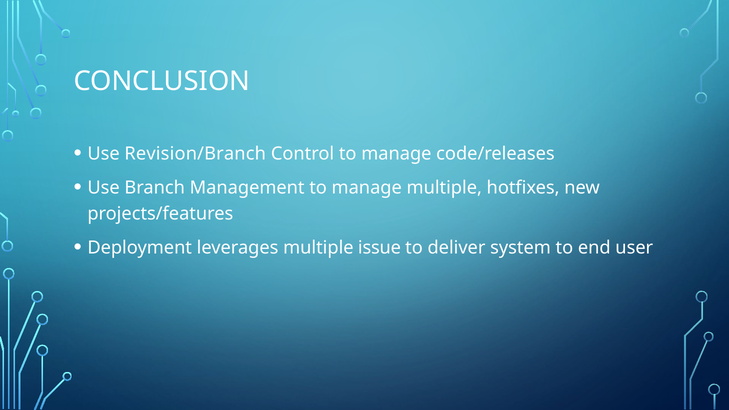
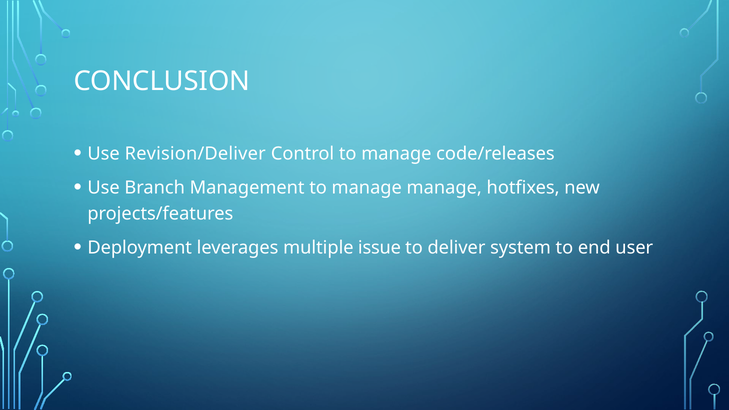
Revision/Branch: Revision/Branch -> Revision/Deliver (195, 154)
manage multiple: multiple -> manage (444, 188)
